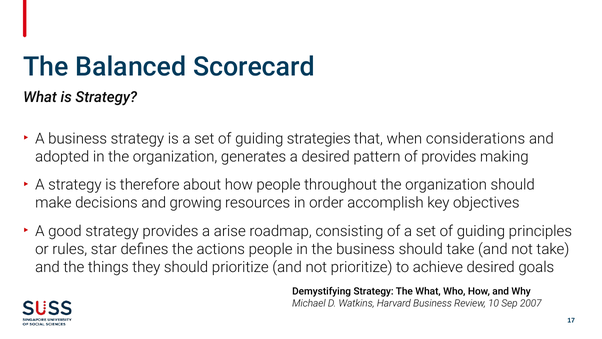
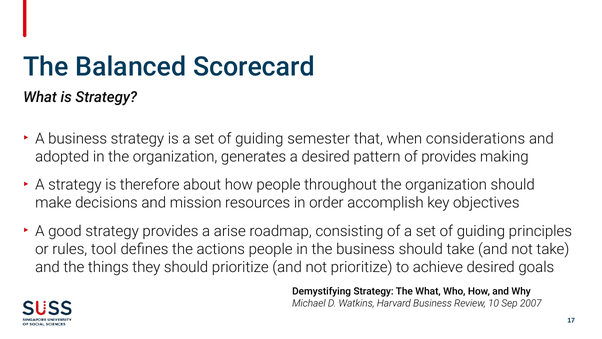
strategies: strategies -> semester (319, 139)
growing: growing -> mission (196, 203)
star: star -> tool (104, 249)
